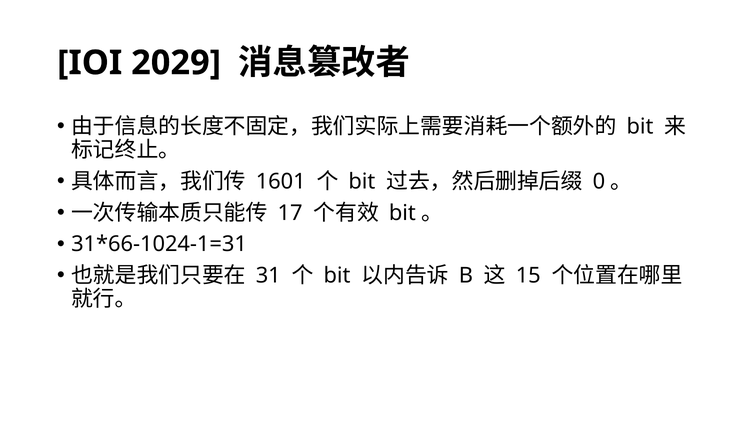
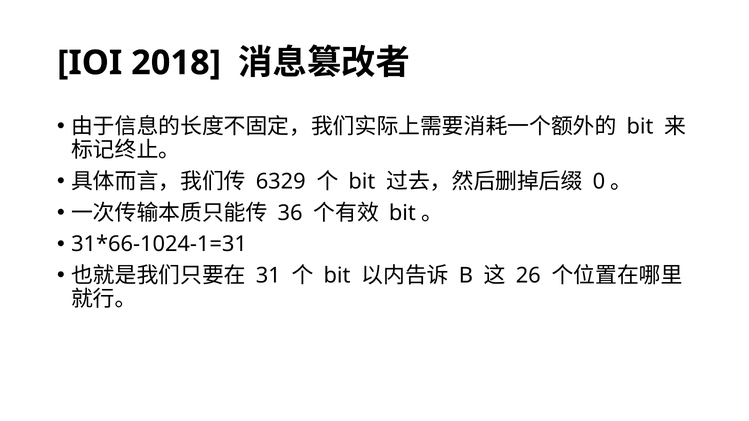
2029: 2029 -> 2018 (176, 63)
1601: 1601 -> 6329 (281, 182)
17: 17 -> 36 (290, 213)
15: 15 -> 26 (528, 276)
